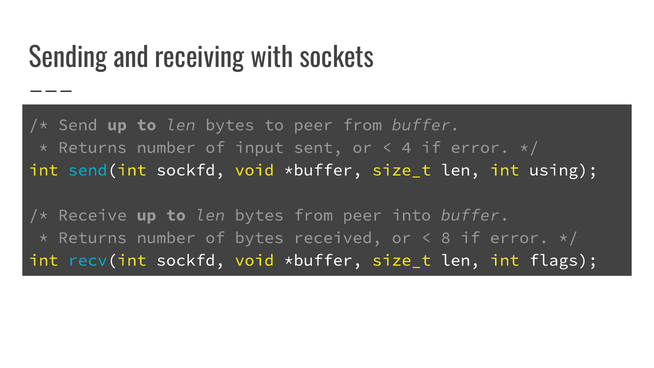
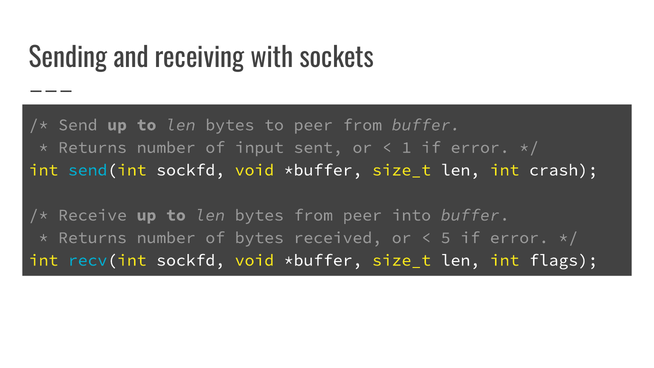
4: 4 -> 1 (406, 147)
using: using -> crash (563, 170)
8: 8 -> 5 (446, 238)
